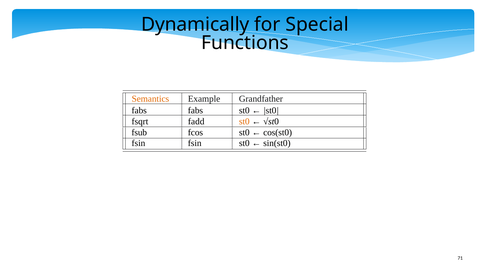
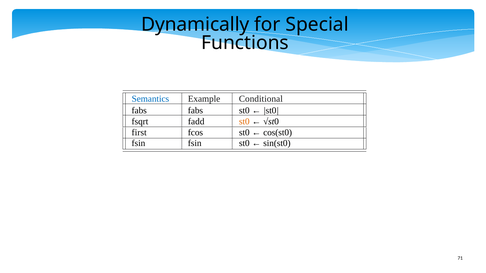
Semantics colour: orange -> blue (150, 99)
Grandfather: Grandfather -> Conditional (261, 99)
fsub: fsub -> first (139, 133)
